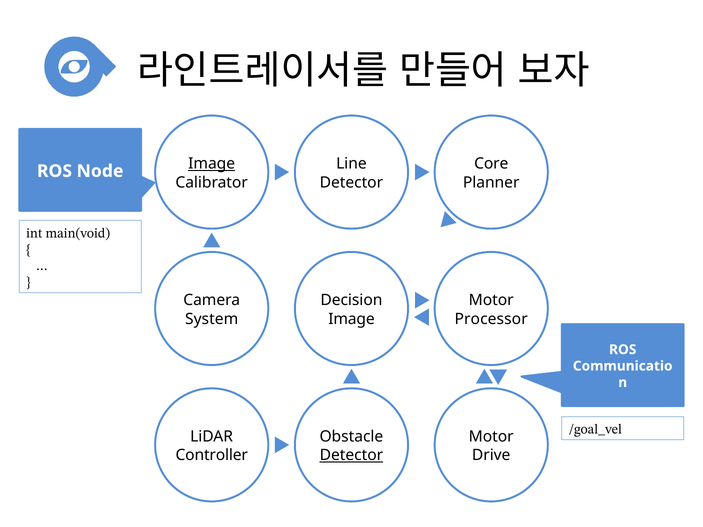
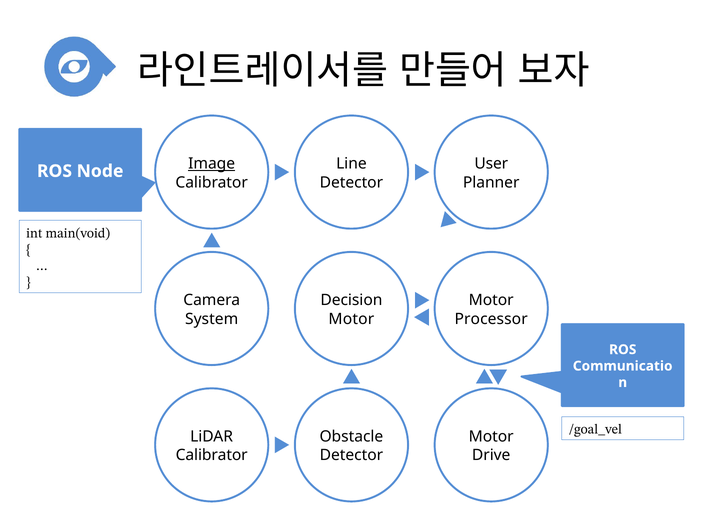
Core: Core -> User (491, 164)
Image: Image -> Motor (351, 319)
Controller: Controller -> Calibrator (212, 456)
Detector underline: present -> none (351, 456)
